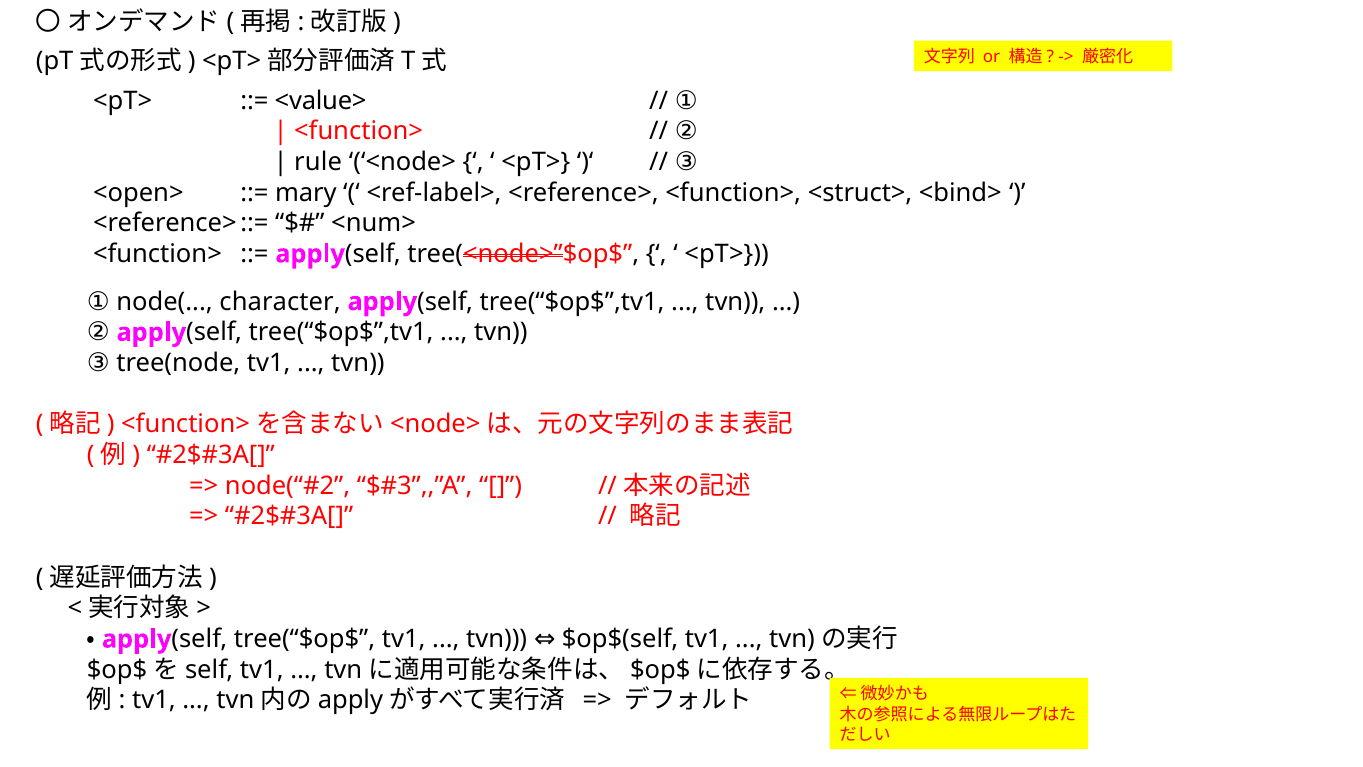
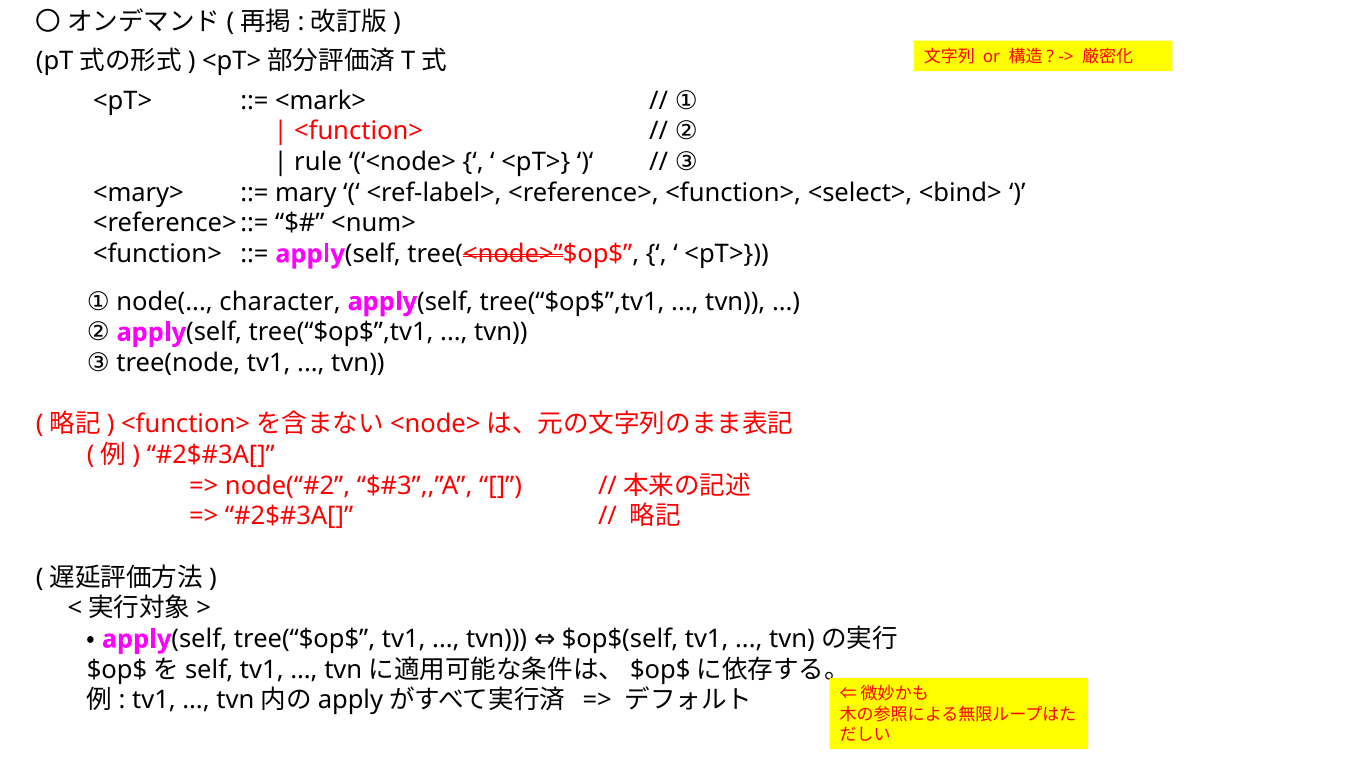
<value>: <value> -> <mark> (321, 101)
<open>: <open> -> <mary> (138, 193)
<struct>: <struct> -> <select> (860, 193)
